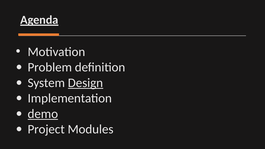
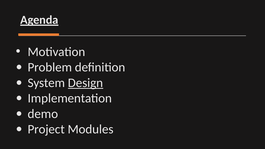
demo underline: present -> none (43, 114)
